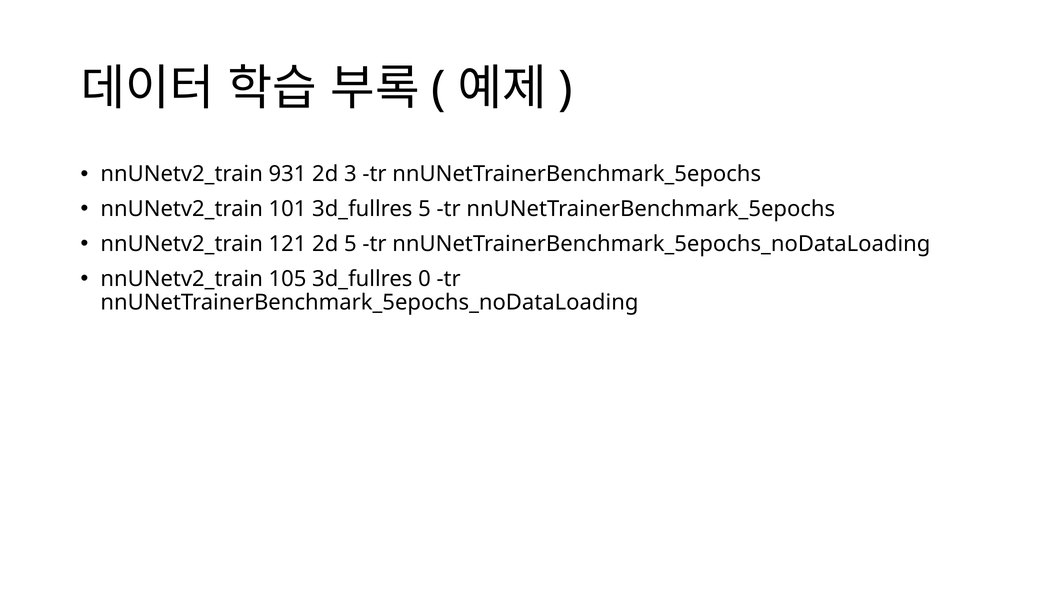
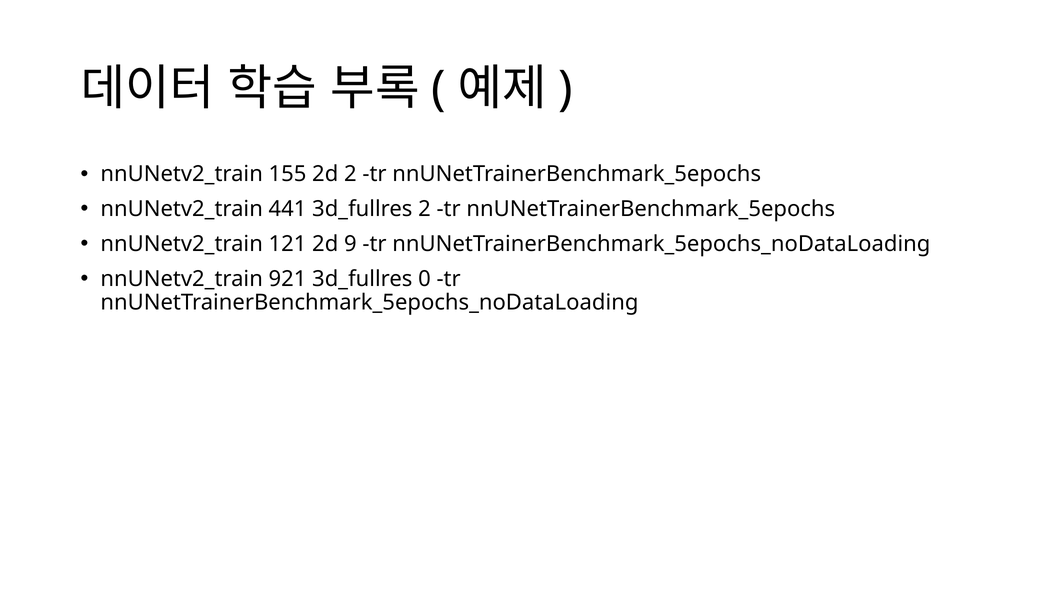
931: 931 -> 155 (287, 174)
2d 3: 3 -> 2 (350, 174)
101: 101 -> 441 (287, 209)
3d_fullres 5: 5 -> 2 (424, 209)
2d 5: 5 -> 9 (350, 244)
105: 105 -> 921 (287, 279)
